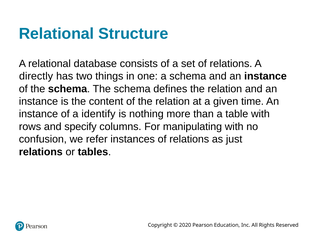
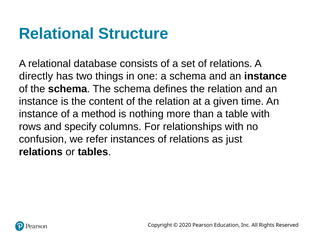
identify: identify -> method (99, 114)
manipulating: manipulating -> relationships (192, 127)
